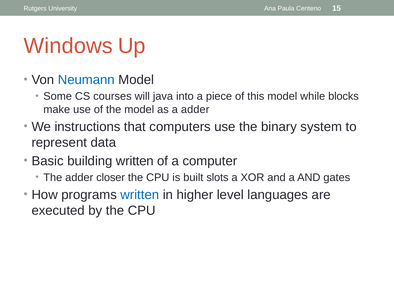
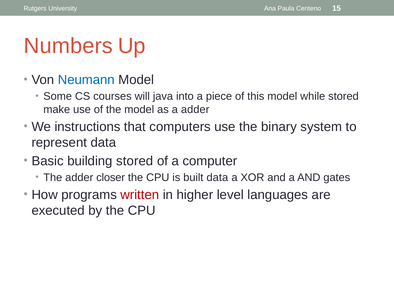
Windows: Windows -> Numbers (68, 46)
while blocks: blocks -> stored (343, 96)
building written: written -> stored (135, 161)
built slots: slots -> data (217, 177)
written colour: blue -> red (140, 194)
